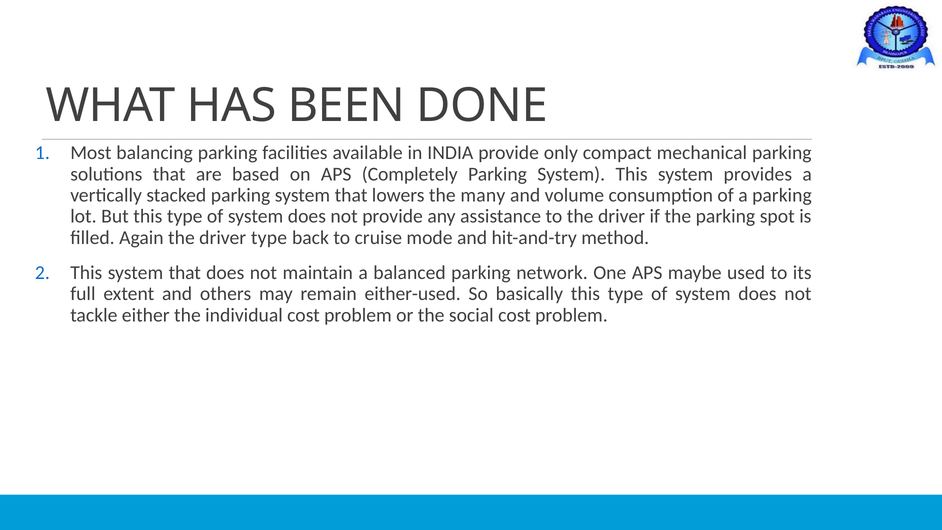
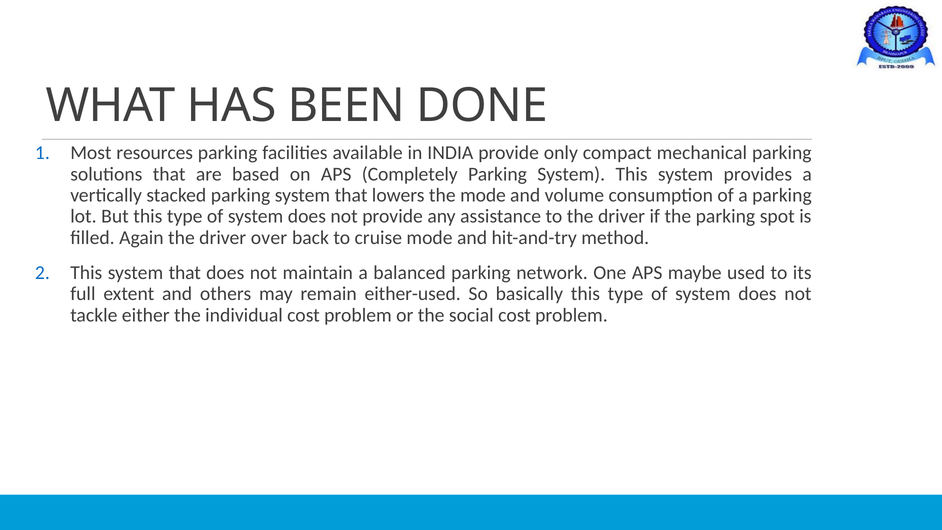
balancing: balancing -> resources (155, 153)
the many: many -> mode (483, 195)
driver type: type -> over (269, 238)
